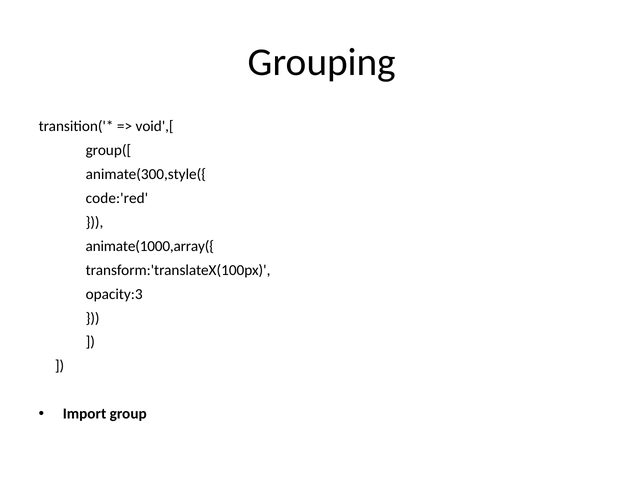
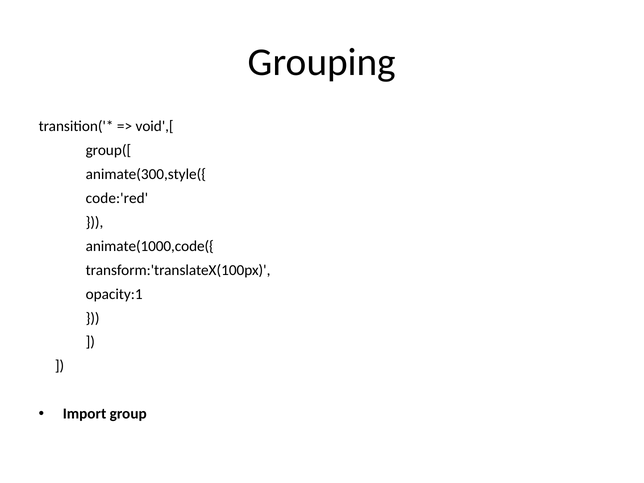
animate(1000,array({: animate(1000,array({ -> animate(1000,code({ (150, 246)
opacity:3: opacity:3 -> opacity:1 (114, 294)
